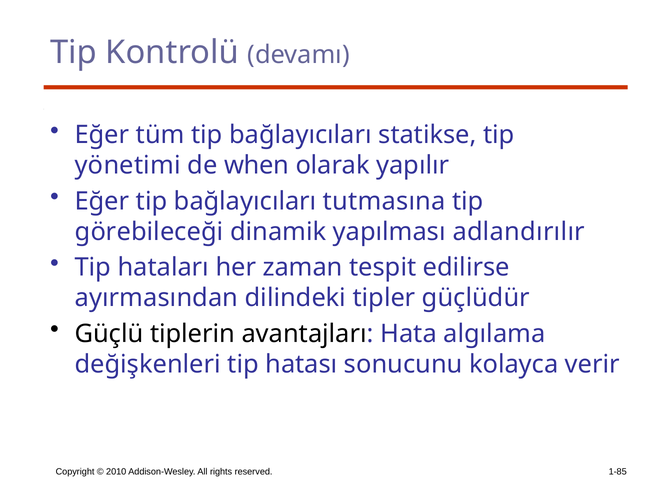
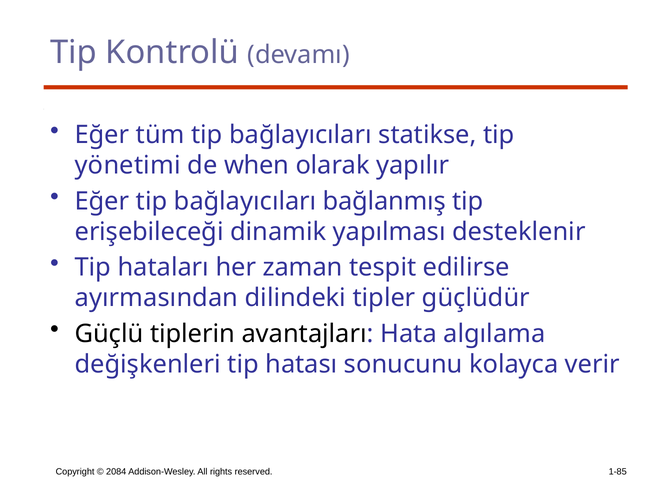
tutmasına: tutmasına -> bağlanmış (384, 201)
görebileceği: görebileceği -> erişebileceği (149, 232)
adlandırılır: adlandırılır -> desteklenir (519, 232)
2010: 2010 -> 2084 (116, 472)
